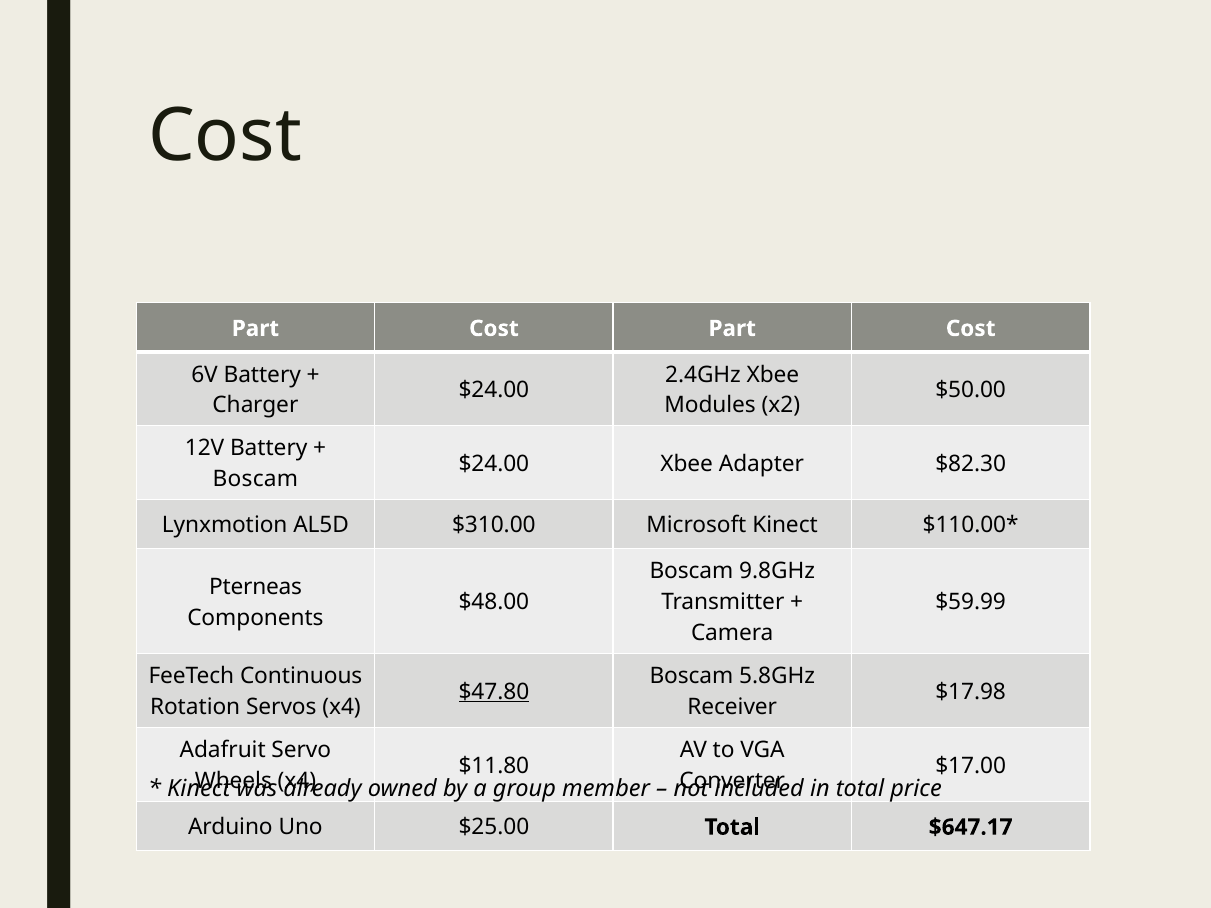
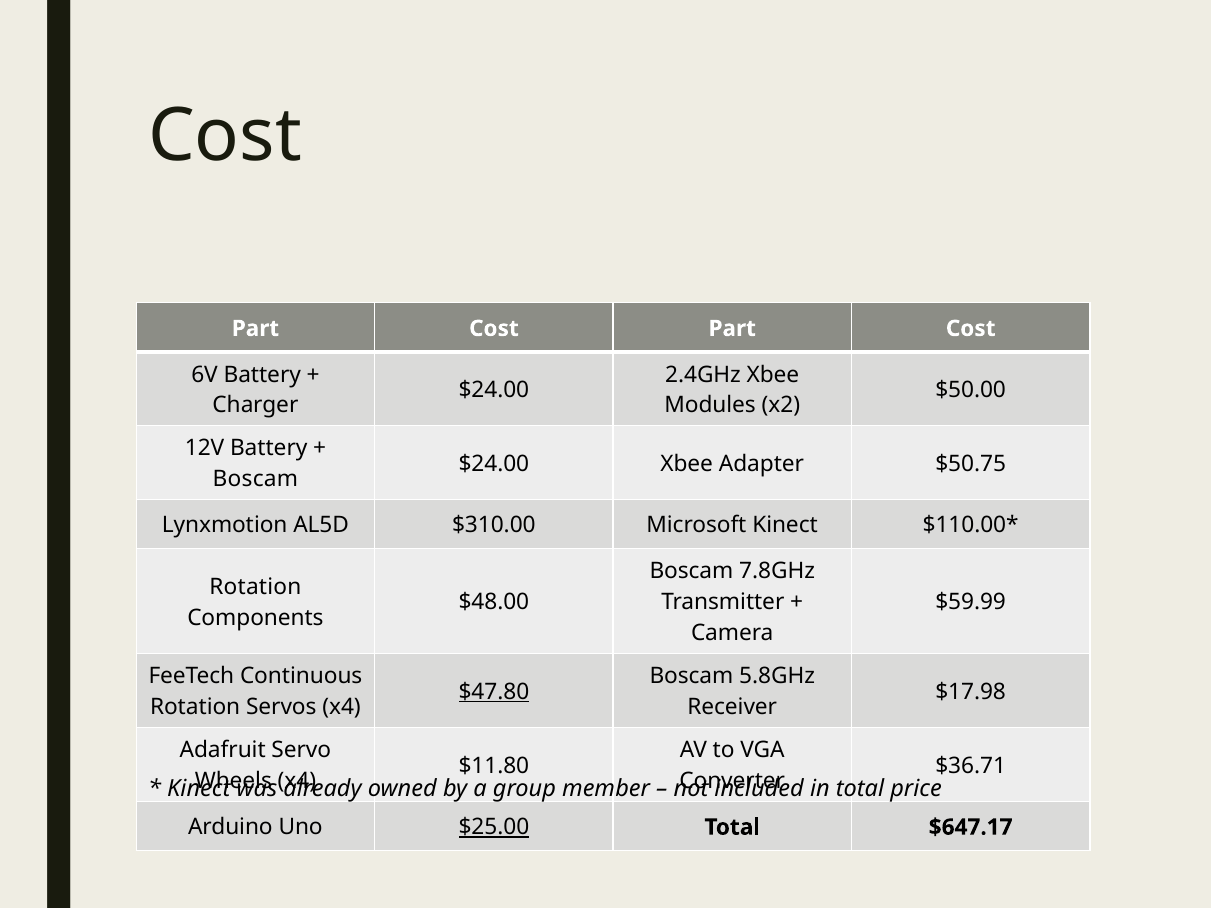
$82.30: $82.30 -> $50.75 (971, 464)
9.8GHz: 9.8GHz -> 7.8GHz (777, 572)
Pterneas: Pterneas -> Rotation (255, 587)
$17.00: $17.00 -> $36.71 (971, 766)
$25.00 underline: none -> present (494, 827)
